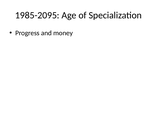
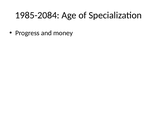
1985-2095: 1985-2095 -> 1985-2084 (37, 15)
